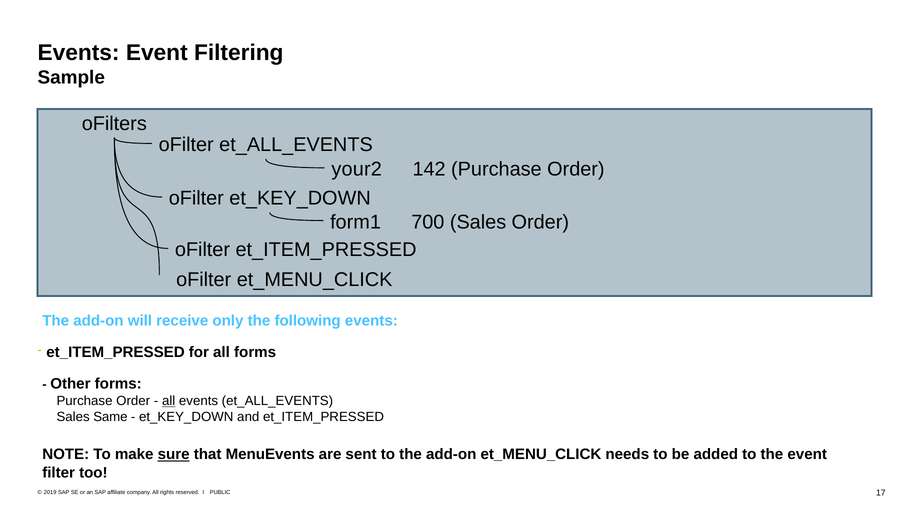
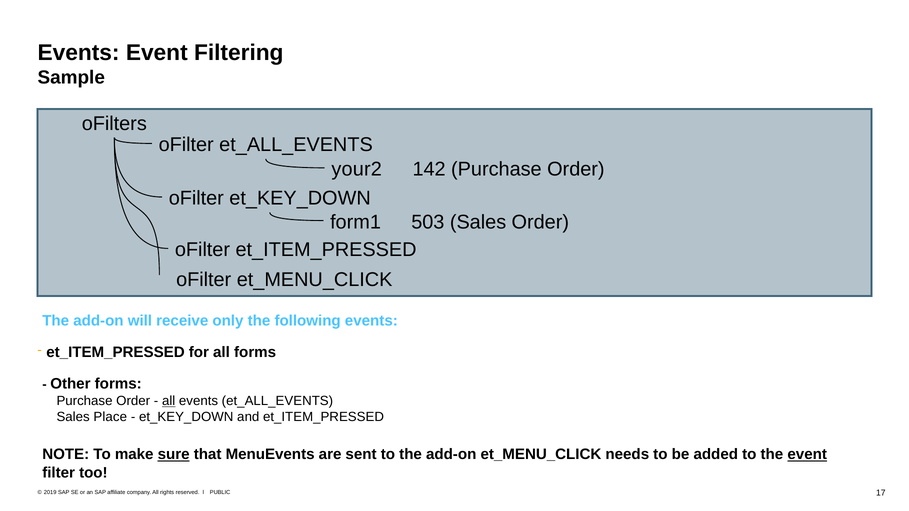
700: 700 -> 503 (428, 222)
Same: Same -> Place (110, 417)
event underline: none -> present (807, 455)
